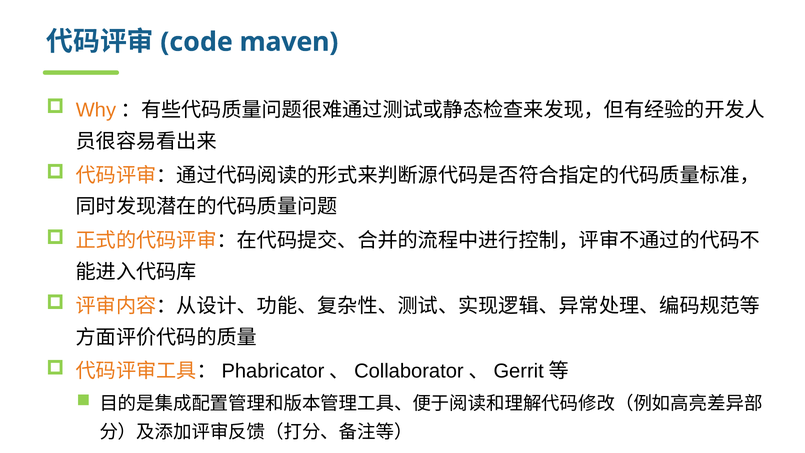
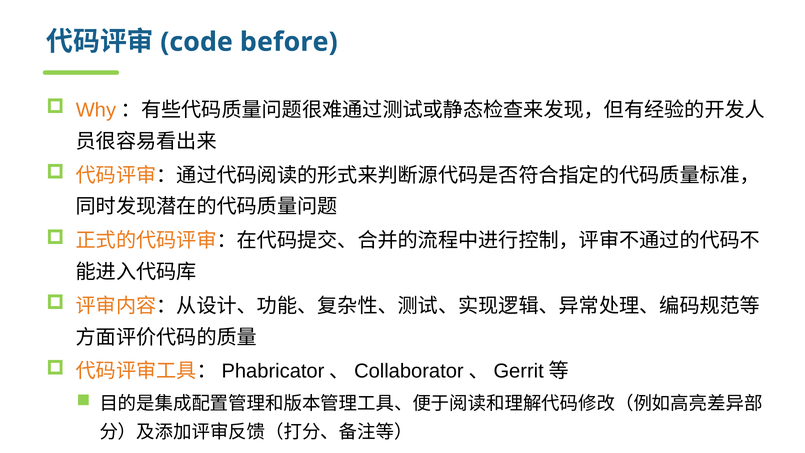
maven: maven -> before (289, 42)
